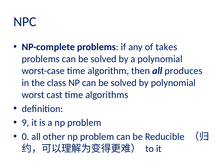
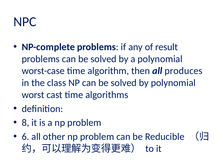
takes: takes -> result (167, 47)
9: 9 -> 8 (25, 122)
0: 0 -> 6 (25, 136)
